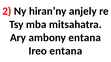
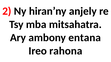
Ireo entana: entana -> rahona (66, 51)
